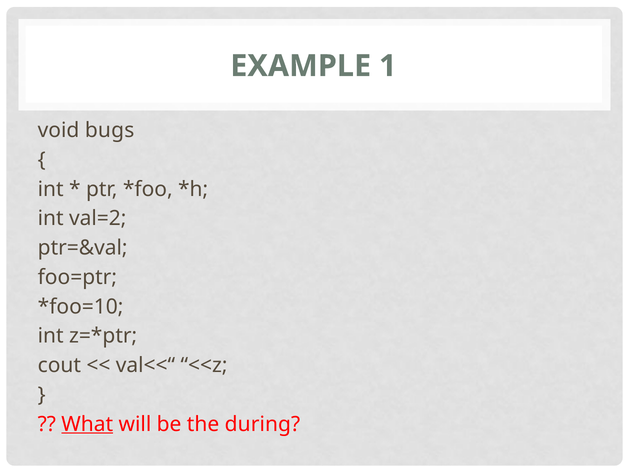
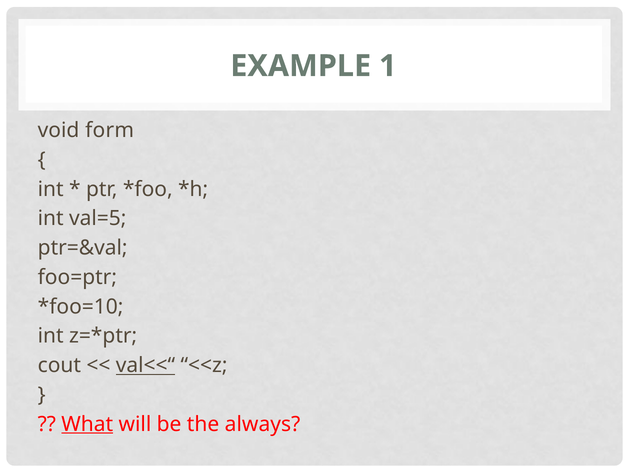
bugs: bugs -> form (110, 130)
val=2: val=2 -> val=5 (98, 218)
val<<“ underline: none -> present (145, 365)
during: during -> always (262, 424)
